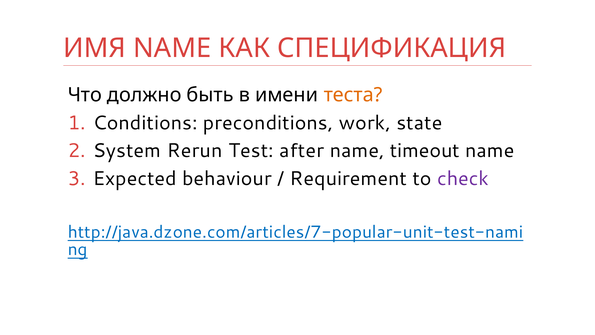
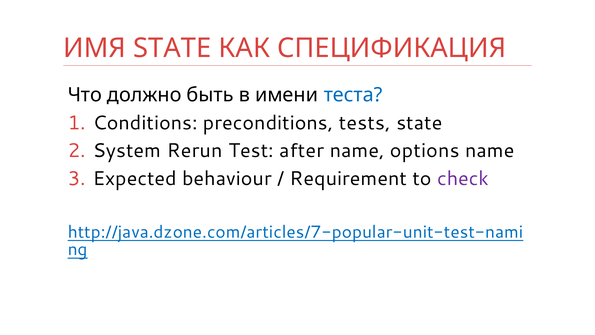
ИМЯ NAME: NAME -> STATE (172, 48)
теста colour: orange -> blue (353, 95)
work: work -> tests (365, 123)
timeout: timeout -> options (425, 151)
